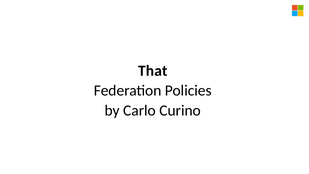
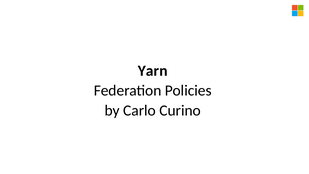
That: That -> Yarn (153, 71)
